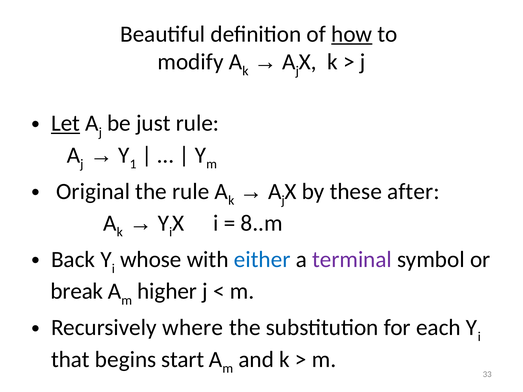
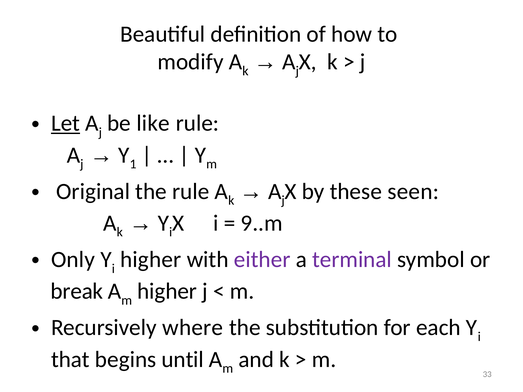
how underline: present -> none (352, 34)
just: just -> like (153, 123)
after: after -> seen (413, 192)
8..m: 8..m -> 9..m (262, 223)
Back: Back -> Only (73, 260)
i whose: whose -> higher (151, 260)
either colour: blue -> purple (262, 260)
start: start -> until (183, 360)
